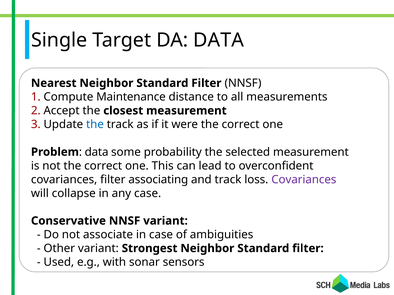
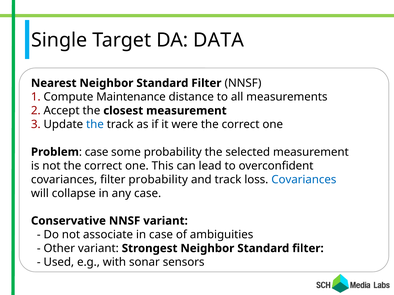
data: data -> case (97, 152)
filter associating: associating -> probability (158, 180)
Covariances colour: purple -> blue (304, 180)
